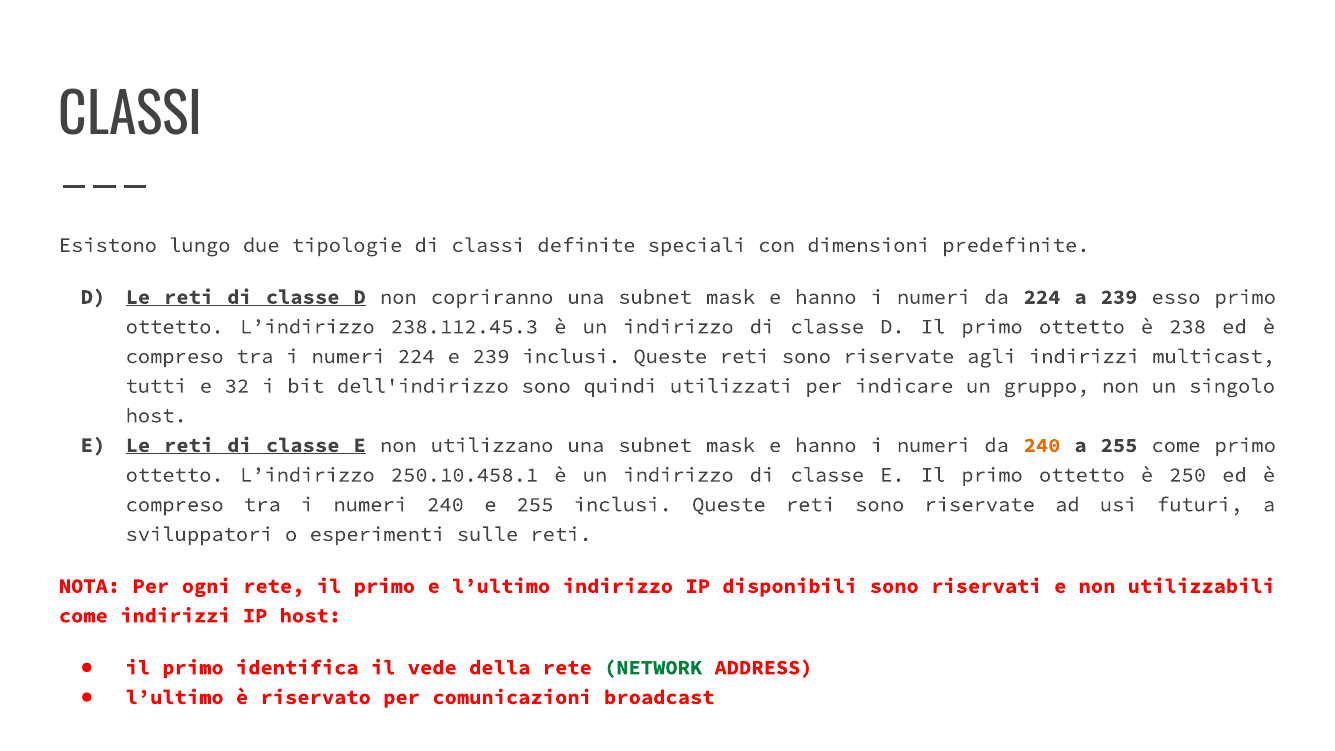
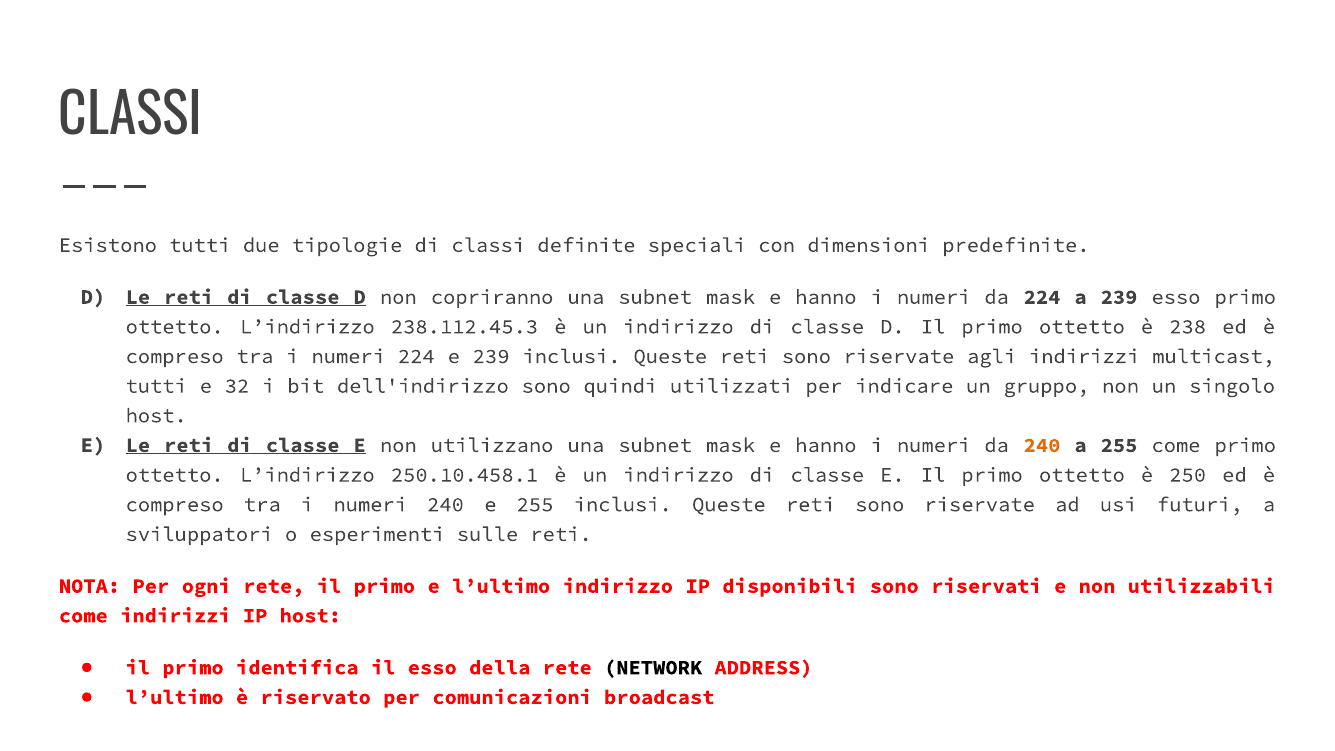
Esistono lungo: lungo -> tutti (200, 245)
il vede: vede -> esso (432, 668)
NETWORK colour: green -> black (653, 668)
